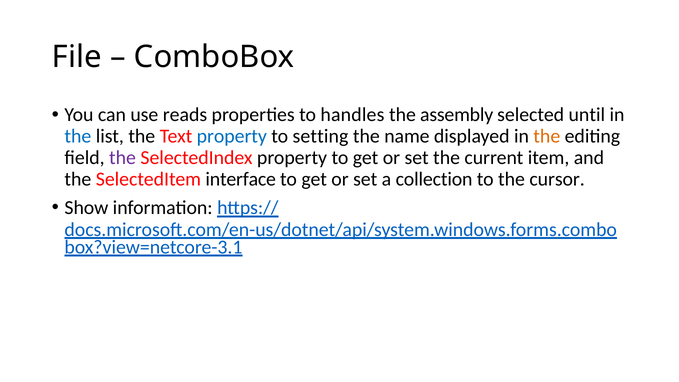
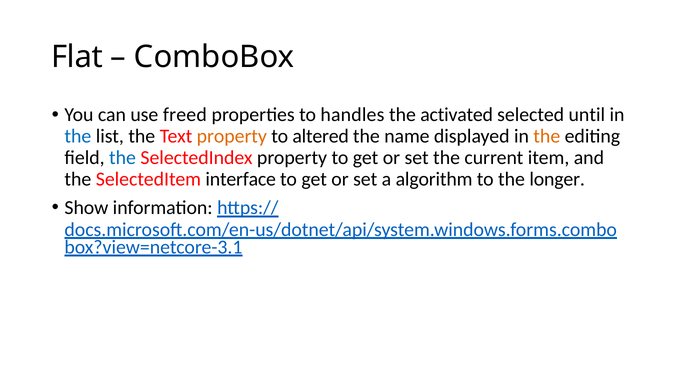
File: File -> Flat (77, 57)
reads: reads -> freed (185, 115)
assembly: assembly -> activated (457, 115)
property colour: blue -> orange (232, 136)
setting: setting -> altered (321, 136)
the colour: purple -> blue (122, 158)
collection: collection -> algorithm (434, 179)
cursor: cursor -> longer (557, 179)
